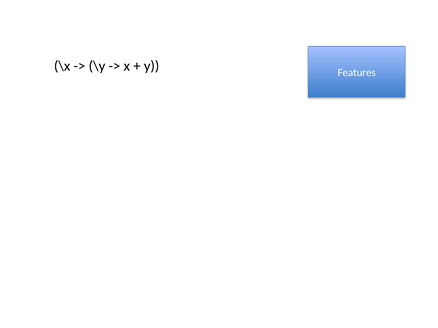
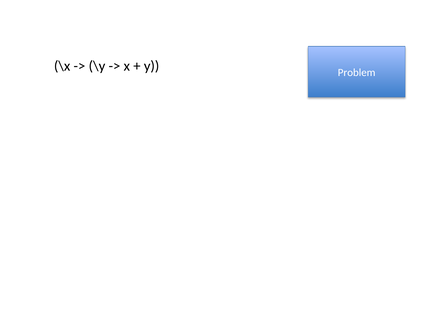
Features: Features -> Problem (357, 73)
